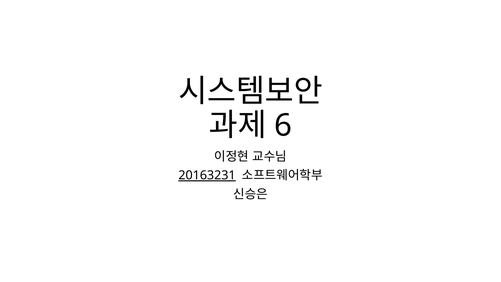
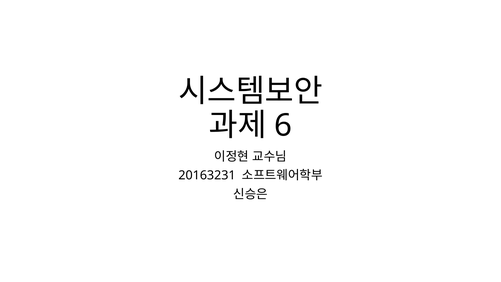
20163231 underline: present -> none (207, 175)
